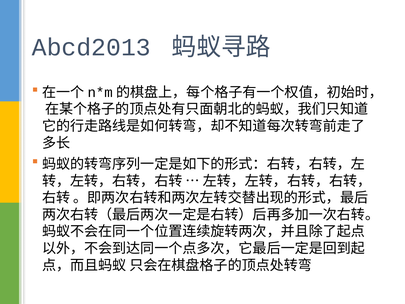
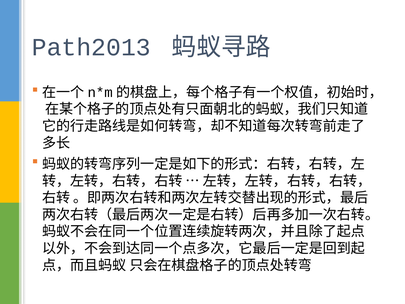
Abcd2013: Abcd2013 -> Path2013 (91, 47)
